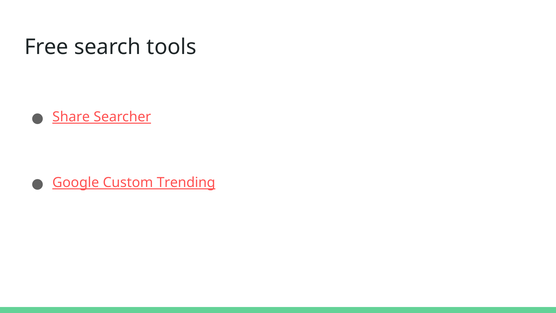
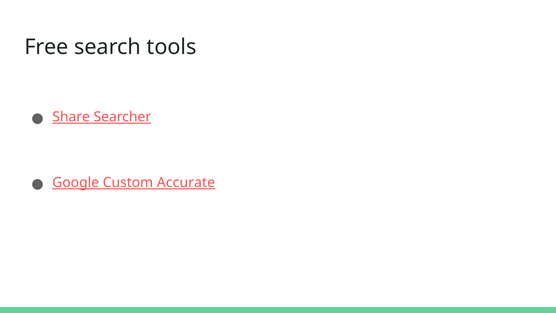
Trending: Trending -> Accurate (186, 182)
